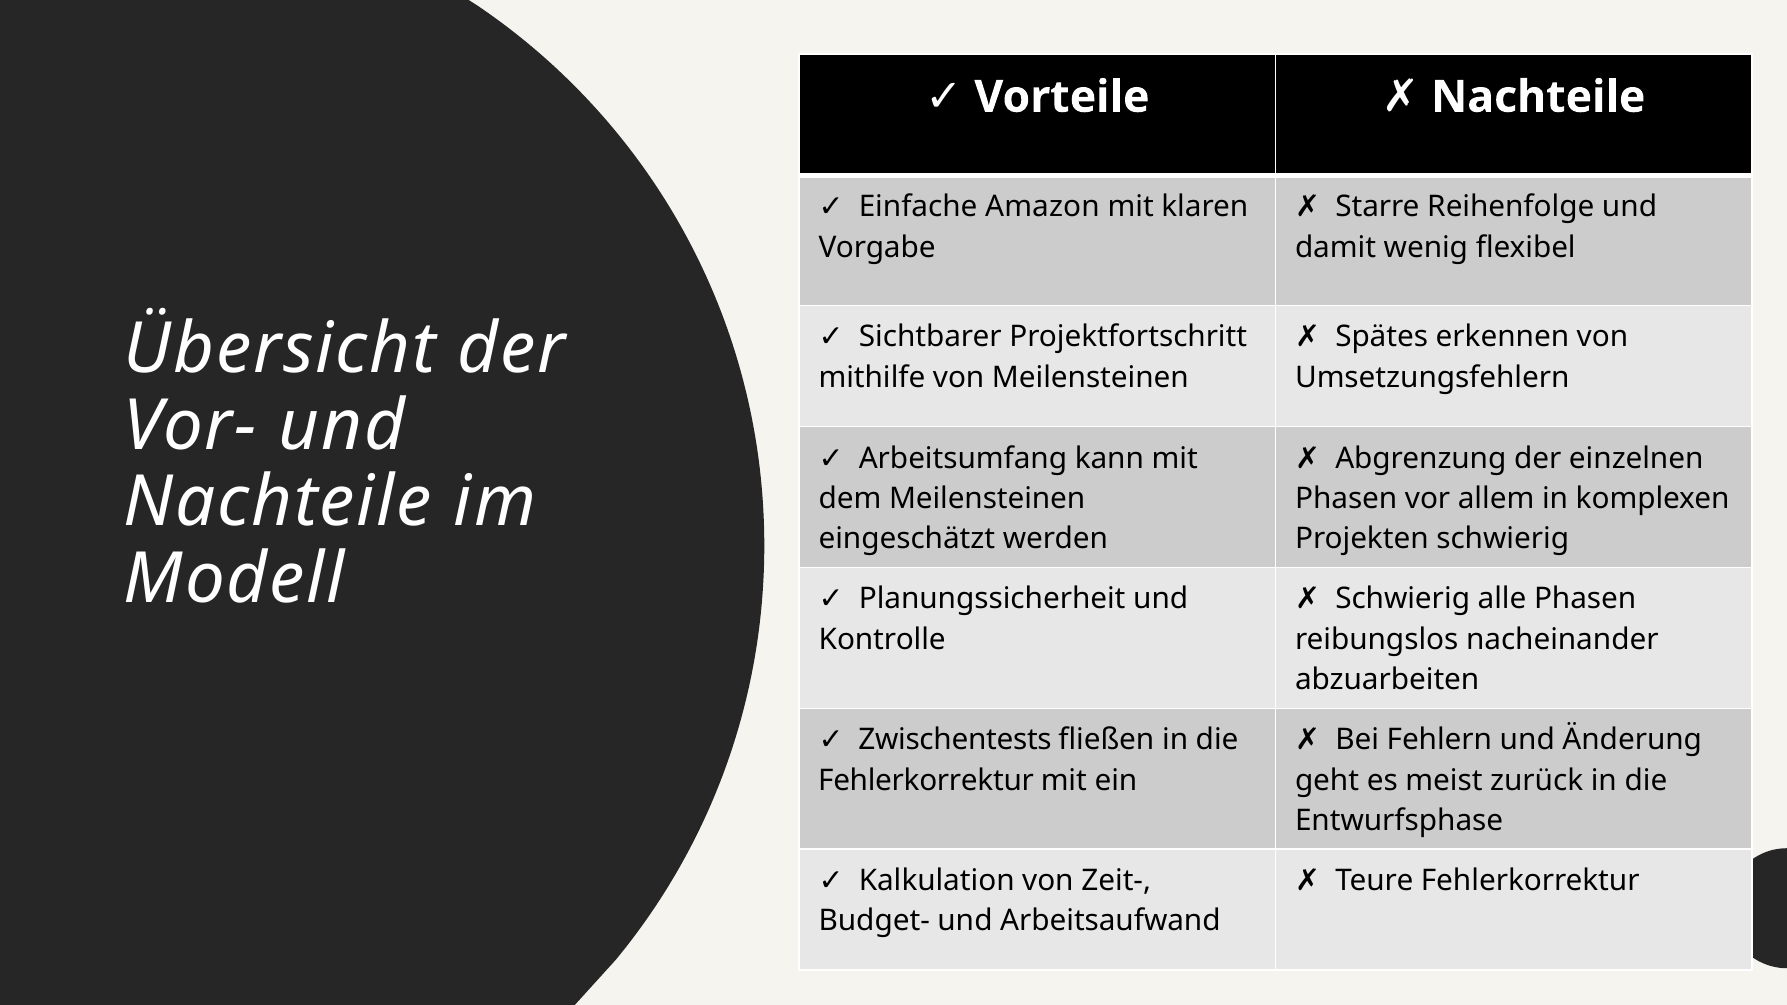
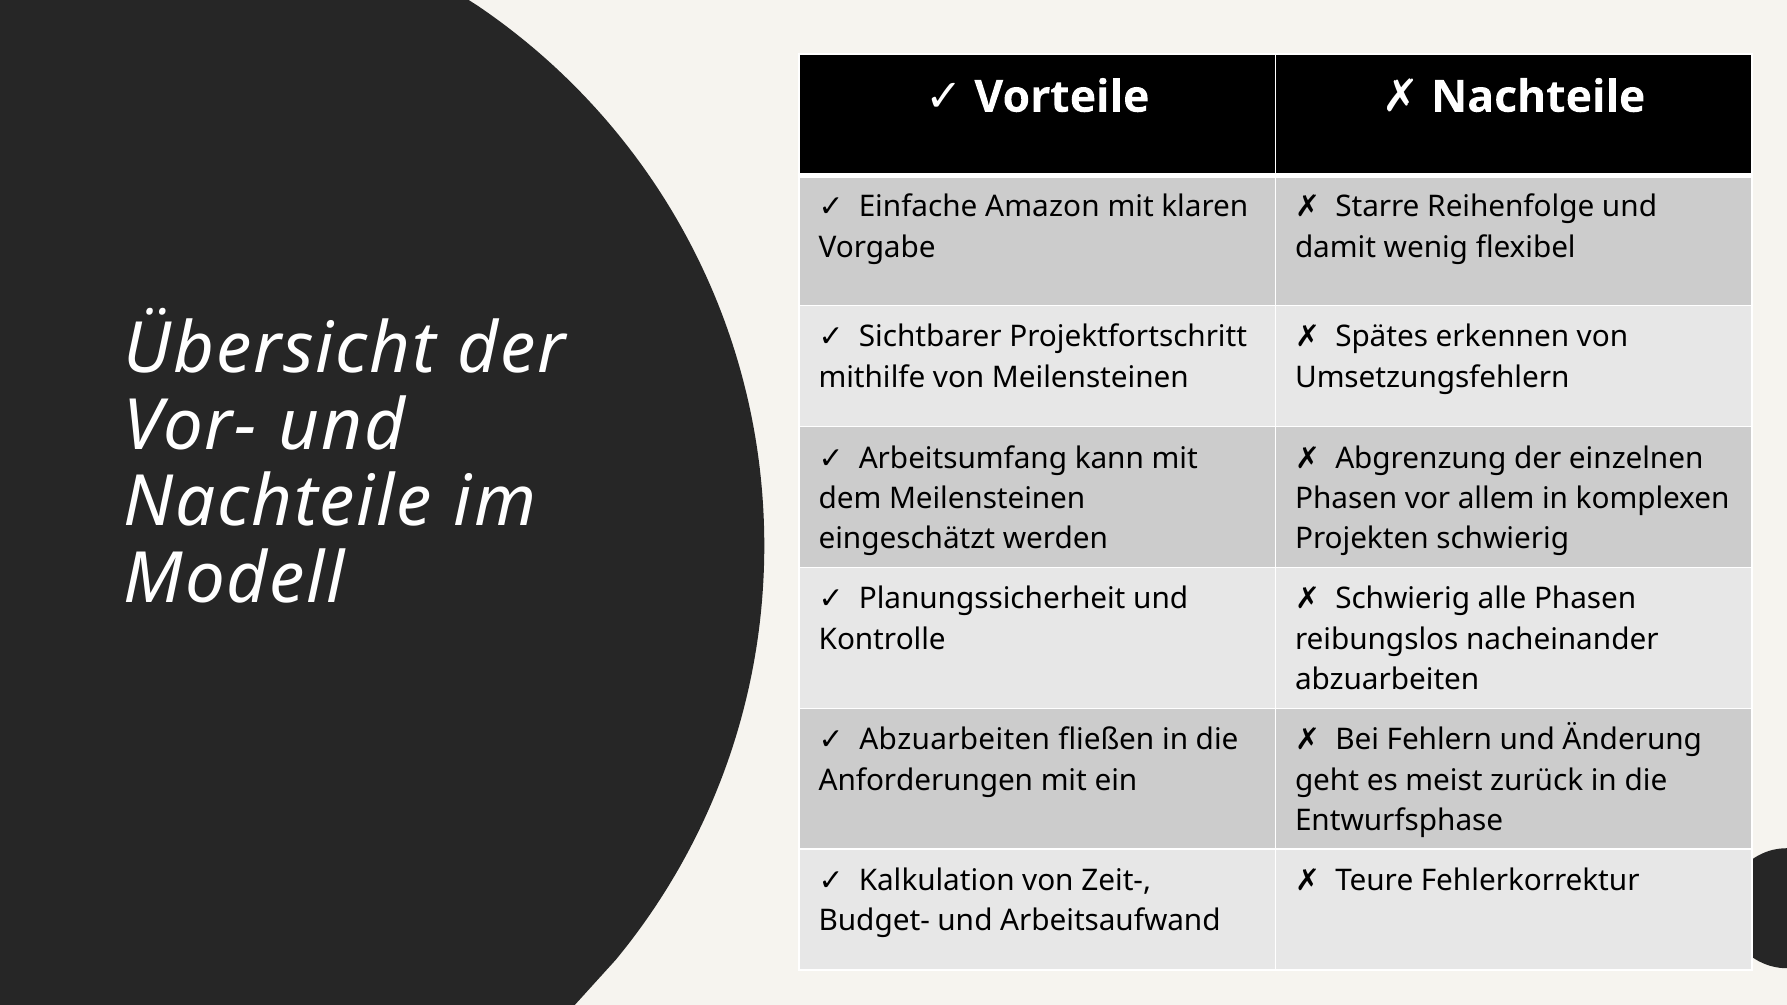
Zwischentests: Zwischentests -> Abzuarbeiten (955, 740)
Fehlerkorrektur: Fehlerkorrektur -> Anforderungen (926, 780)
